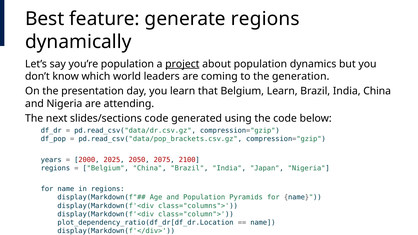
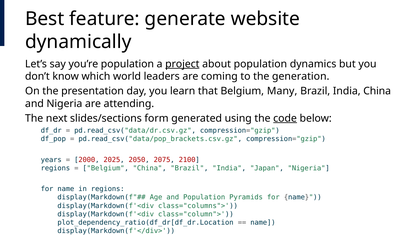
generate regions: regions -> website (265, 19)
Belgium Learn: Learn -> Many (282, 91)
slides/sections code: code -> form (156, 118)
code underline: none -> present (285, 118)
